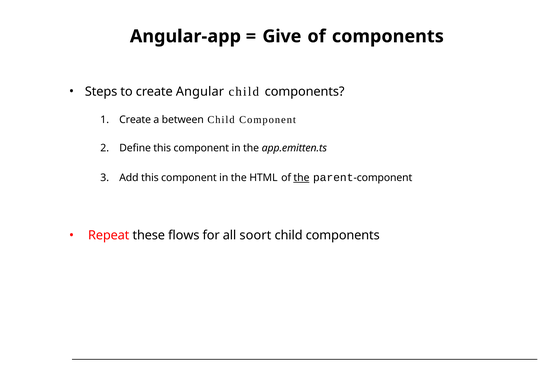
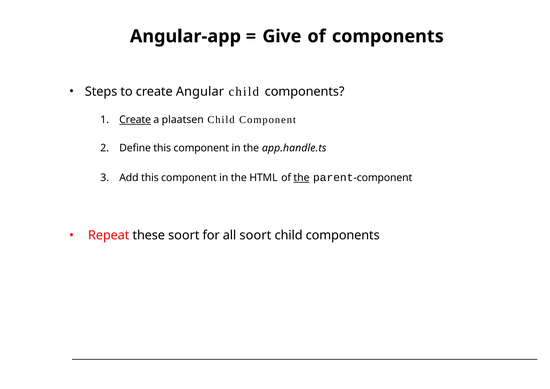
Create underline: none -> present (135, 120)
between: between -> plaatsen (183, 120)
app.emitten.ts: app.emitten.ts -> app.handle.ts (294, 148)
these flows: flows -> soort (184, 235)
